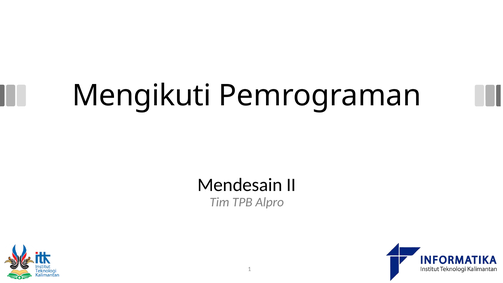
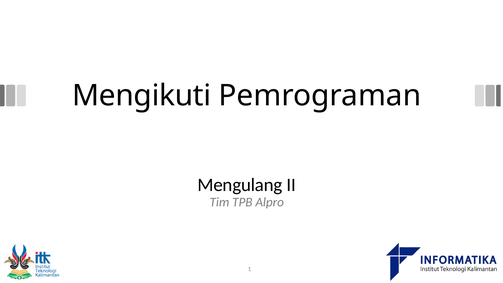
Mendesain: Mendesain -> Mengulang (240, 185)
